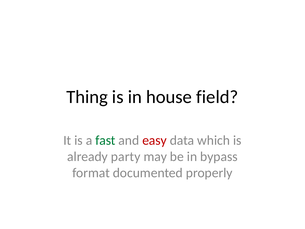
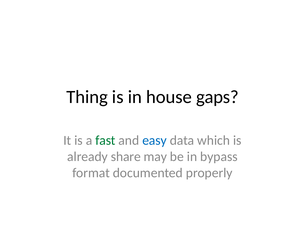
field: field -> gaps (217, 97)
easy colour: red -> blue (155, 140)
party: party -> share (126, 157)
